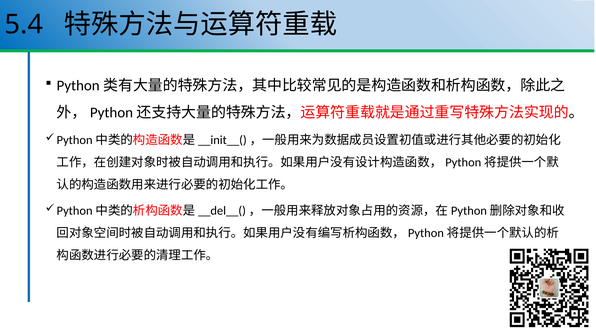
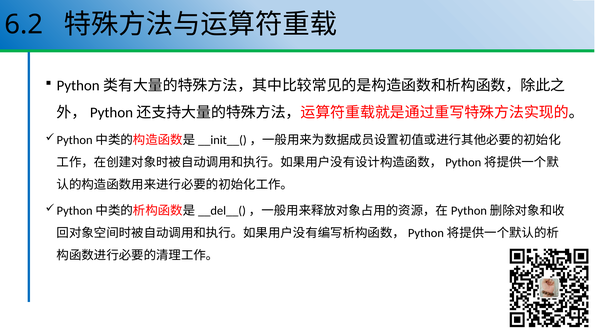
5.4: 5.4 -> 6.2 (24, 25)
